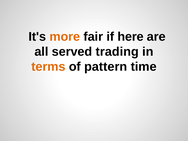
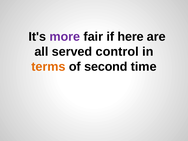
more colour: orange -> purple (65, 37)
trading: trading -> control (117, 52)
pattern: pattern -> second (106, 67)
